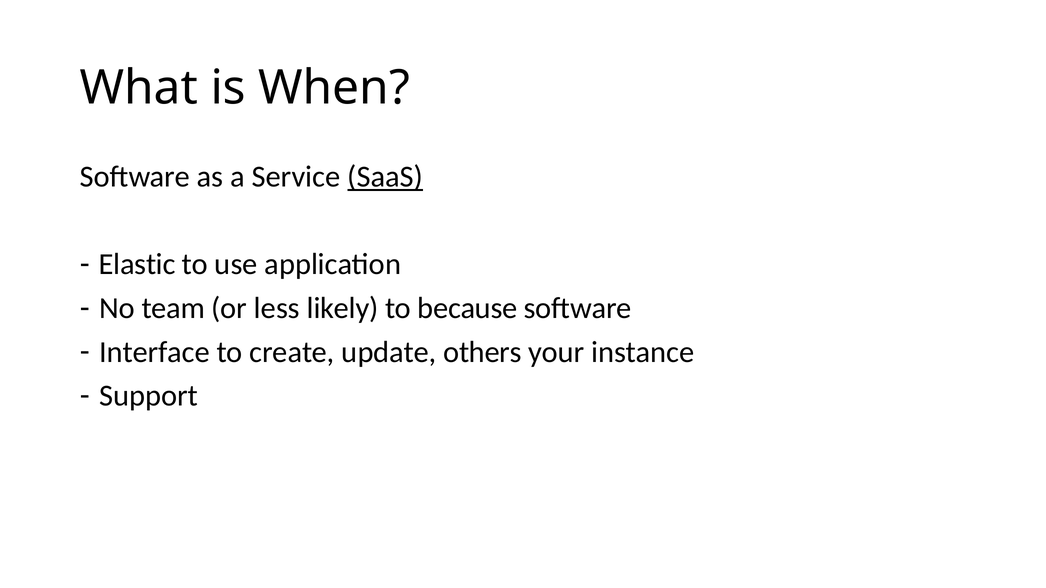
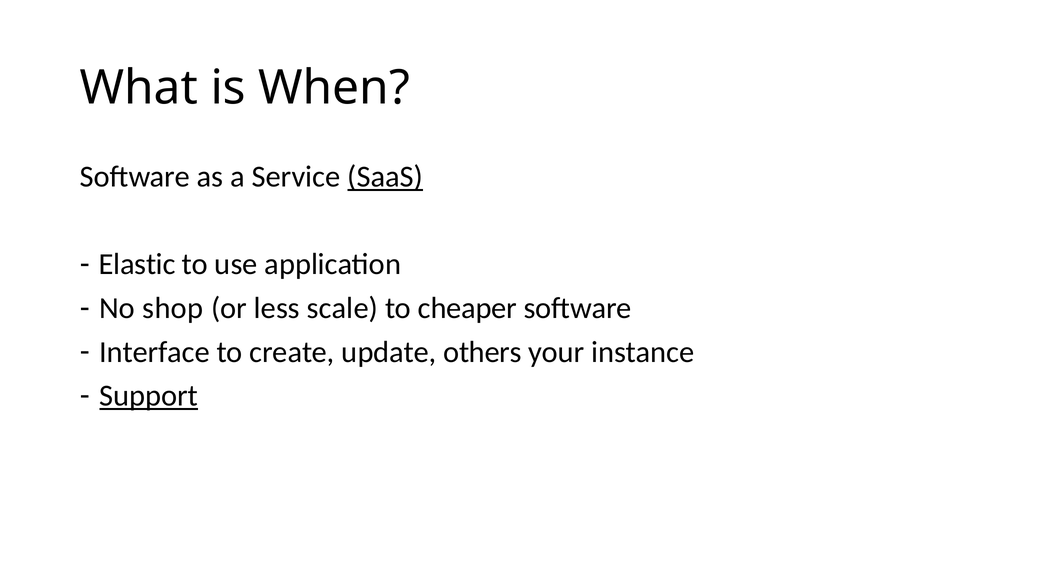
team: team -> shop (173, 308)
likely: likely -> scale (342, 308)
because: because -> cheaper (467, 308)
Support underline: none -> present (149, 396)
